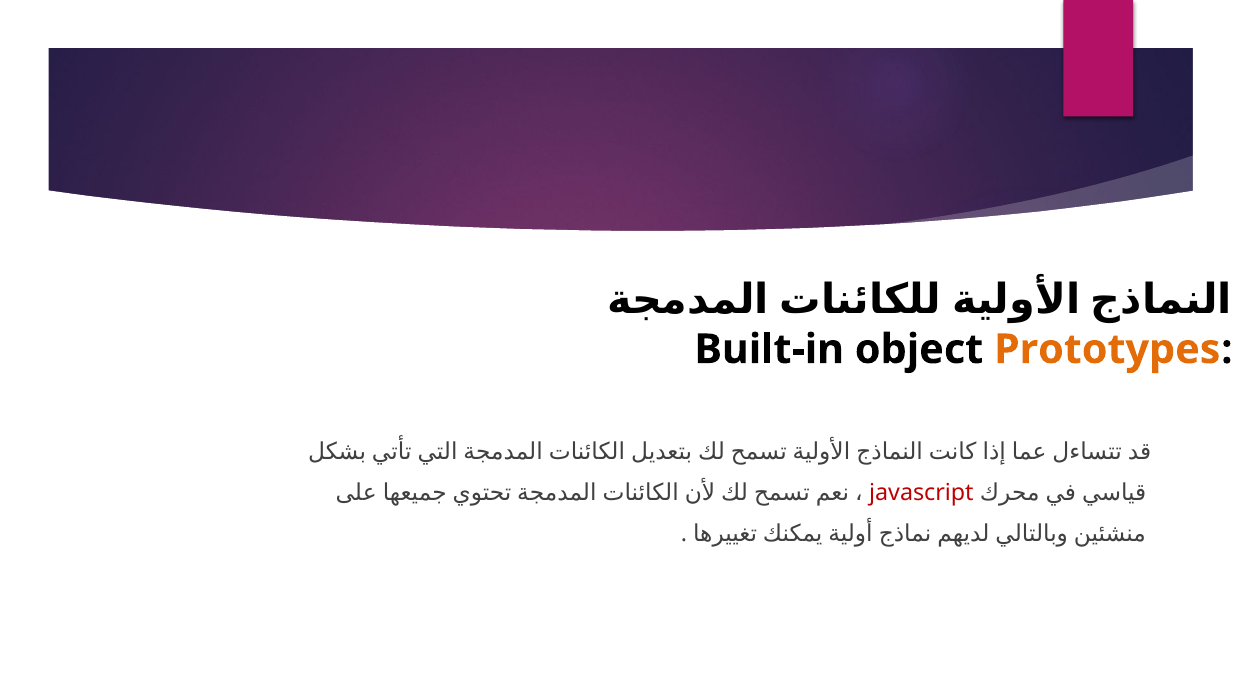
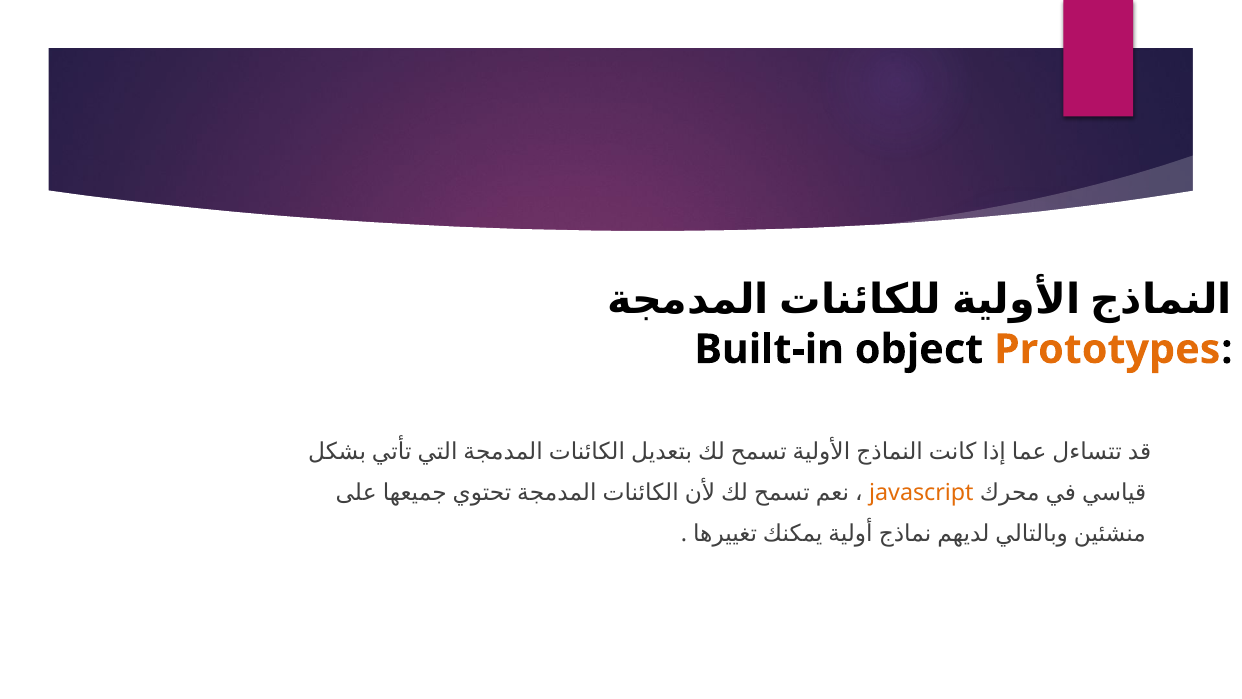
javascript colour: red -> orange (921, 493)
